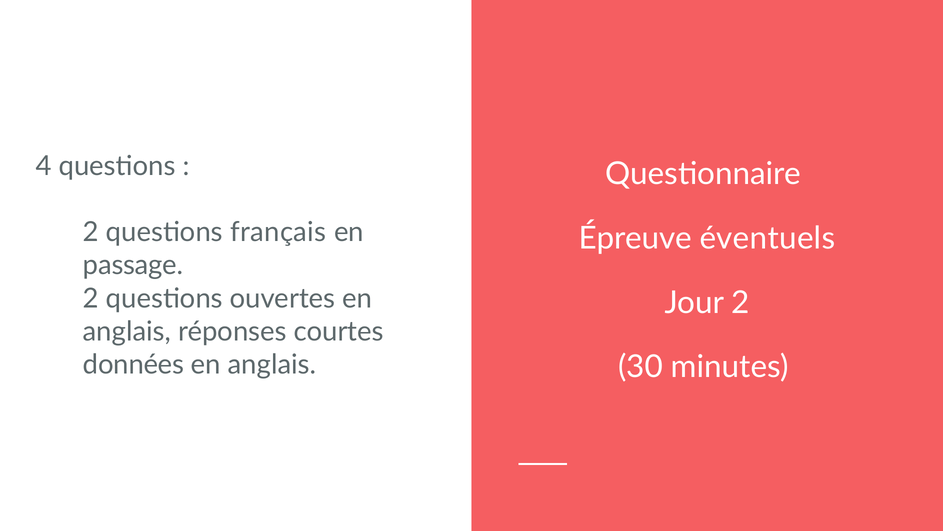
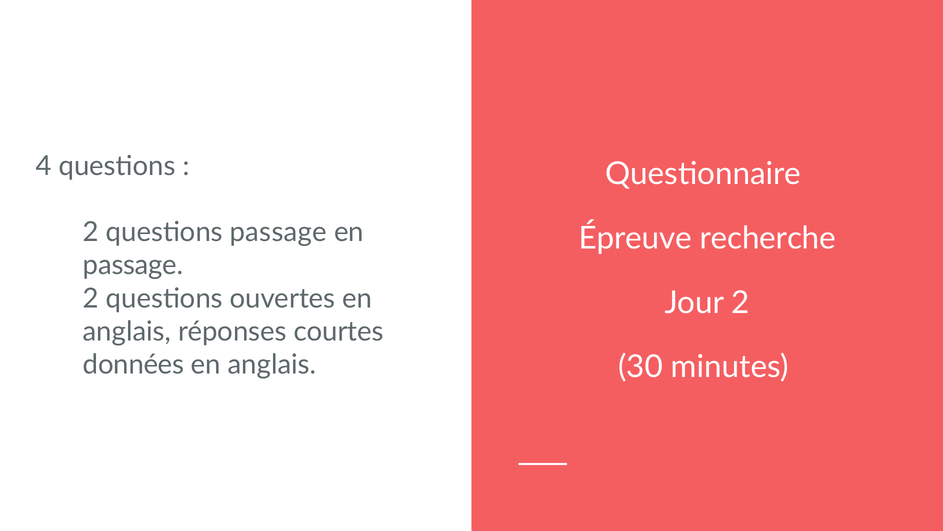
questions français: français -> passage (278, 232)
éventuels: éventuels -> recherche (768, 238)
